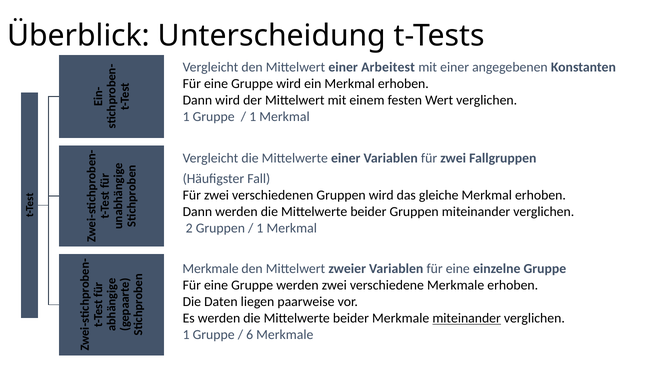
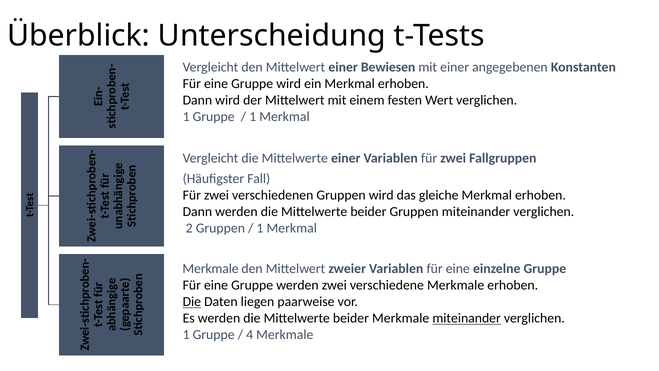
Arbeitest: Arbeitest -> Bewiesen (388, 67)
Die underline: none -> present (192, 302)
6: 6 -> 4 (250, 335)
